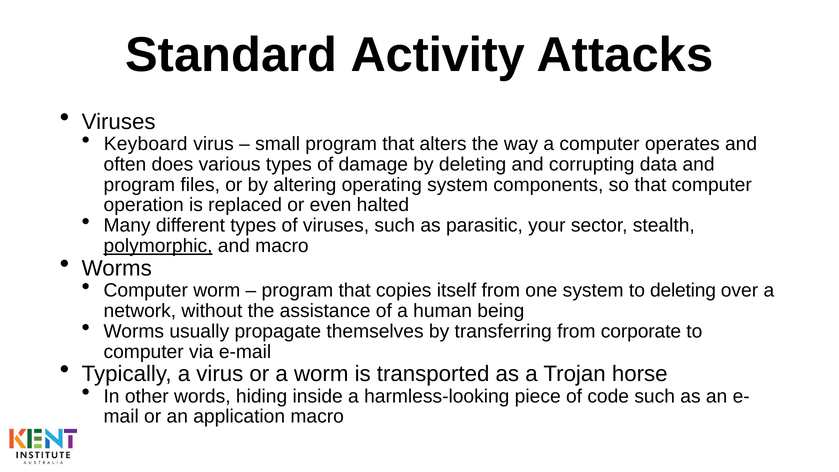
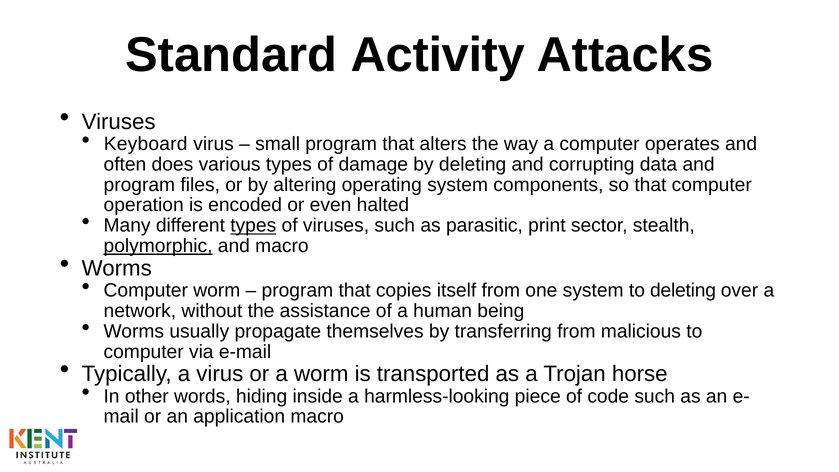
replaced: replaced -> encoded (245, 205)
types underline: none -> present (253, 226)
your: your -> print (547, 226)
corporate: corporate -> malicious (641, 331)
